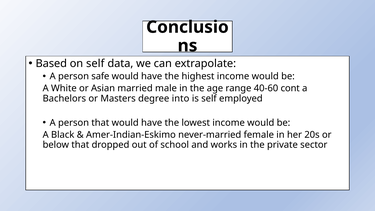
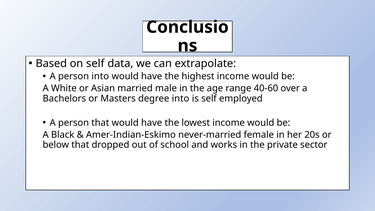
person safe: safe -> into (100, 76)
cont: cont -> over (290, 88)
